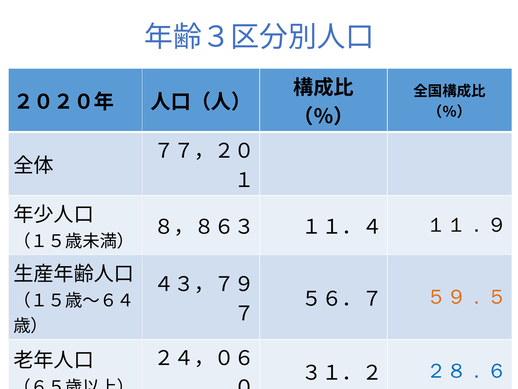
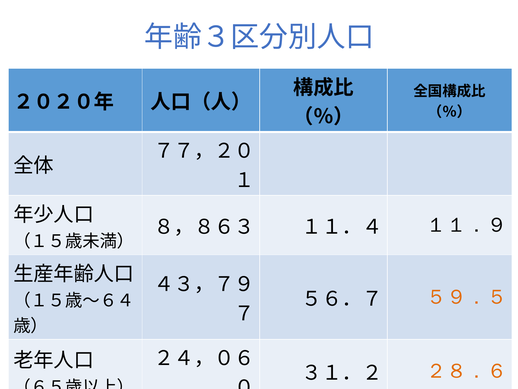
２８．６ colour: blue -> orange (467, 371)
